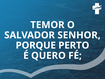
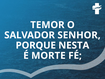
PERTO: PERTO -> NESTA (74, 45)
QUERO: QUERO -> MORTE (48, 55)
